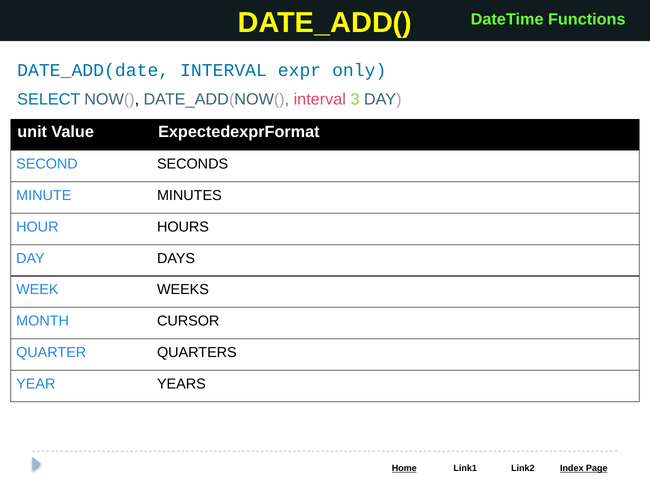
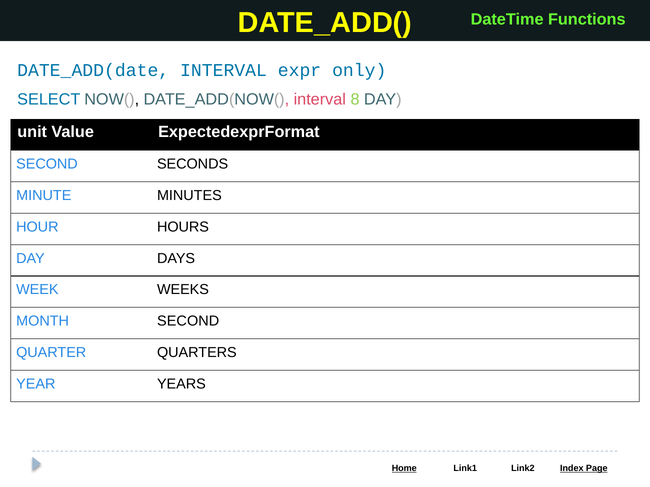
3: 3 -> 8 (355, 99)
MONTH CURSOR: CURSOR -> SECOND (188, 321)
